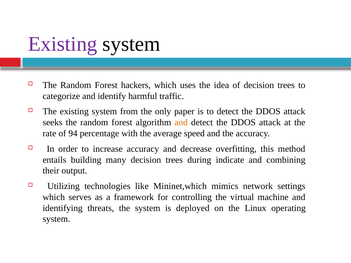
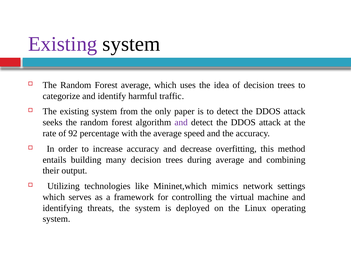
Forest hackers: hackers -> average (136, 85)
and colour: orange -> purple (181, 123)
94: 94 -> 92 (73, 133)
during indicate: indicate -> average (230, 160)
